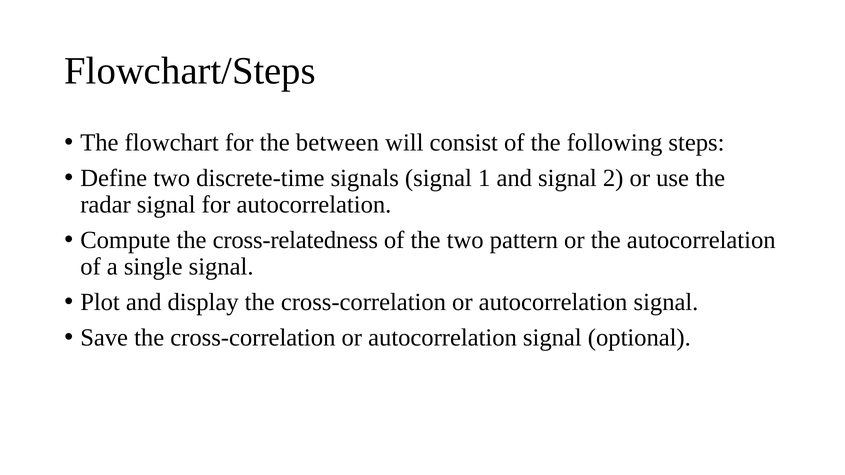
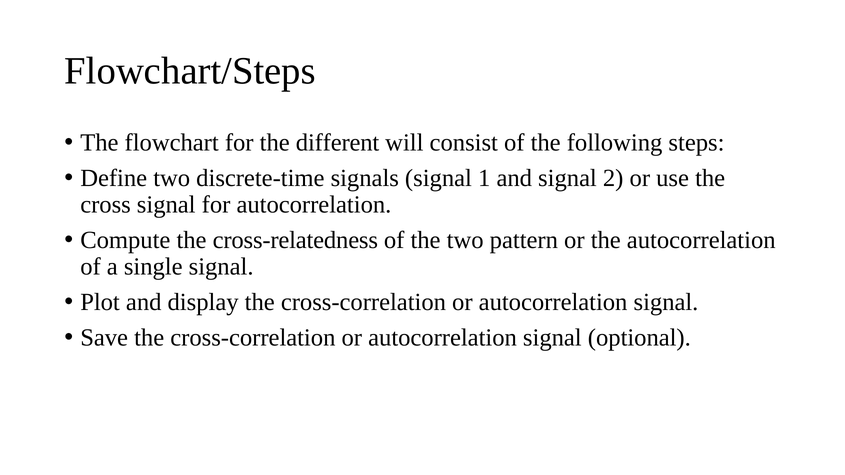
between: between -> different (338, 143)
radar: radar -> cross (106, 205)
